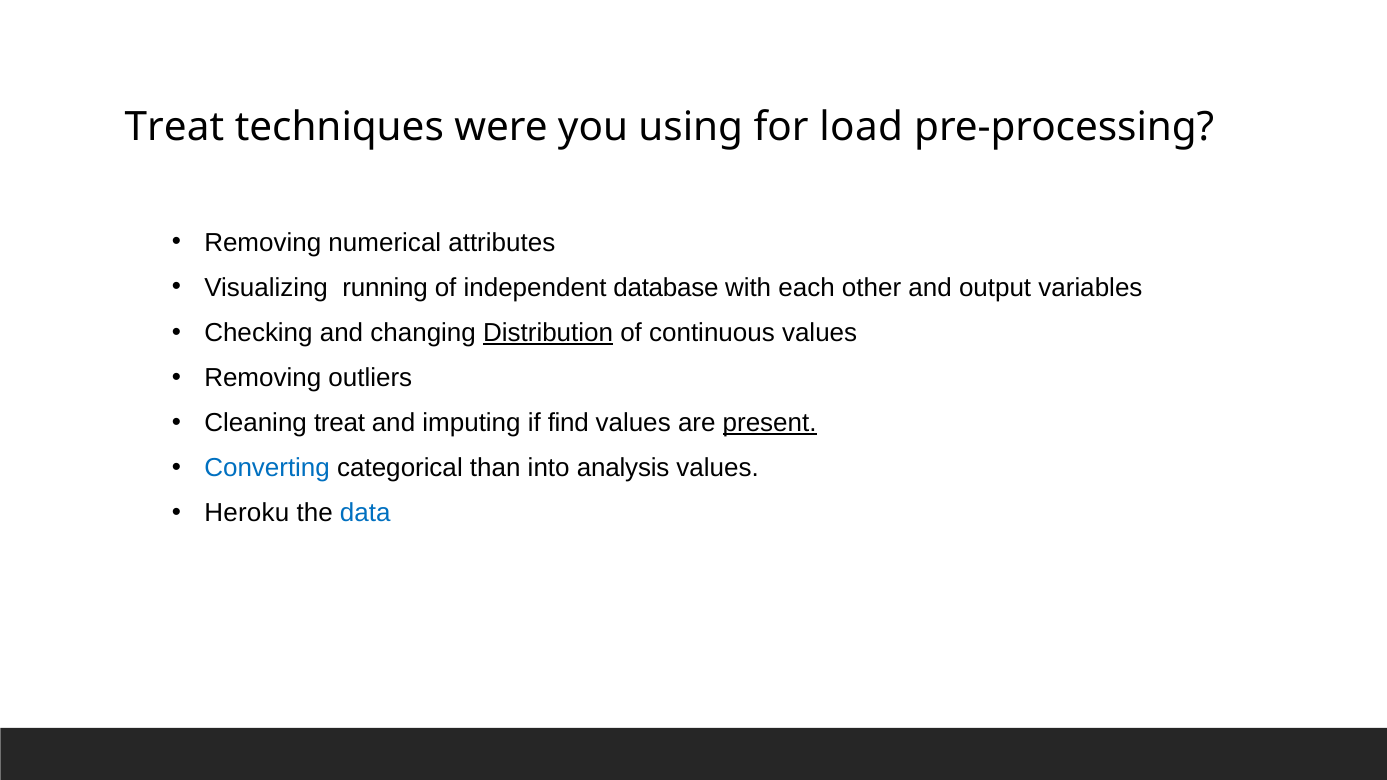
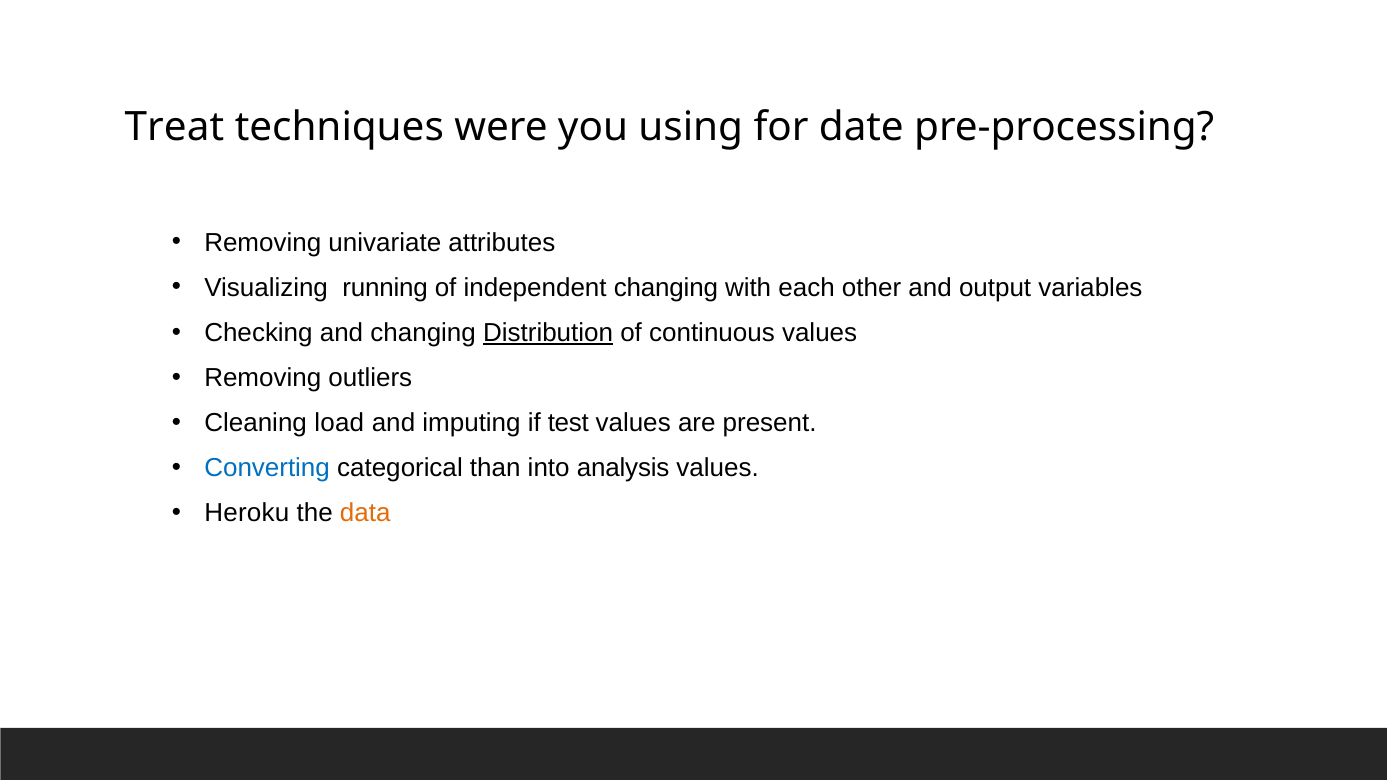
load: load -> date (861, 128)
numerical: numerical -> univariate (385, 243)
independent database: database -> changing (666, 288)
Cleaning treat: treat -> load (339, 423)
find: find -> test (568, 423)
present underline: present -> none (770, 423)
data colour: blue -> orange (365, 513)
